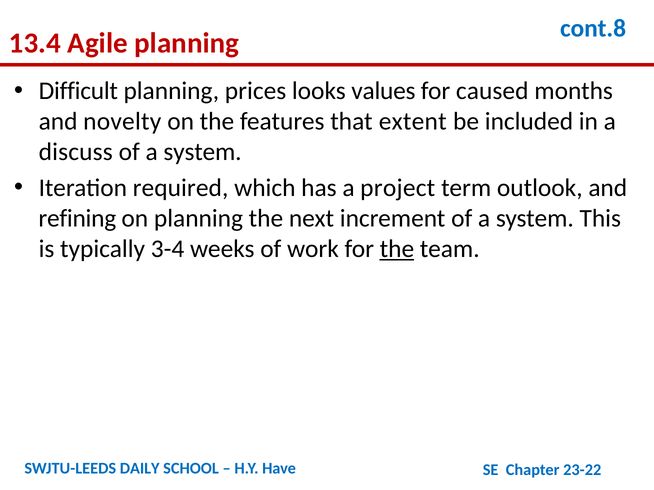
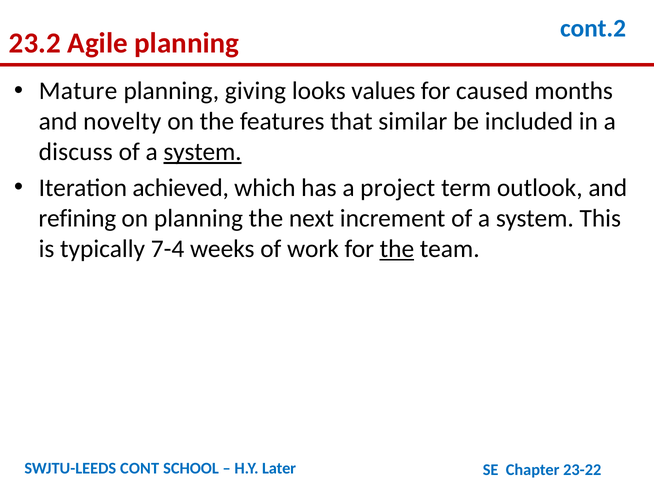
cont.8: cont.8 -> cont.2 (593, 29)
13.4: 13.4 -> 23.2 (35, 43)
Difficult: Difficult -> Mature (78, 91)
prices: prices -> giving (255, 91)
extent: extent -> similar (413, 122)
system underline: none -> present (203, 152)
required: required -> achieved (181, 188)
3-4: 3-4 -> 7-4 (168, 249)
DAILY: DAILY -> CONT (140, 469)
Have: Have -> Later (279, 469)
